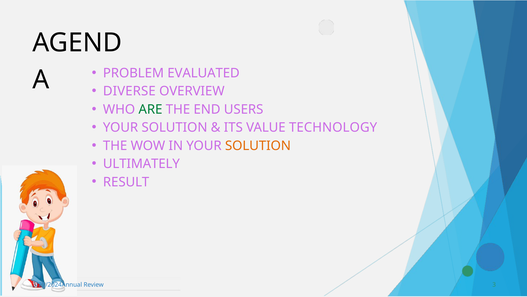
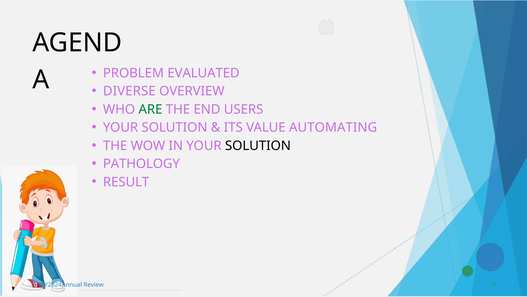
TECHNOLOGY: TECHNOLOGY -> AUTOMATING (333, 127)
SOLUTION colour: orange -> black (258, 145)
ULTIMATELY: ULTIMATELY -> PATHOLOGY (141, 164)
